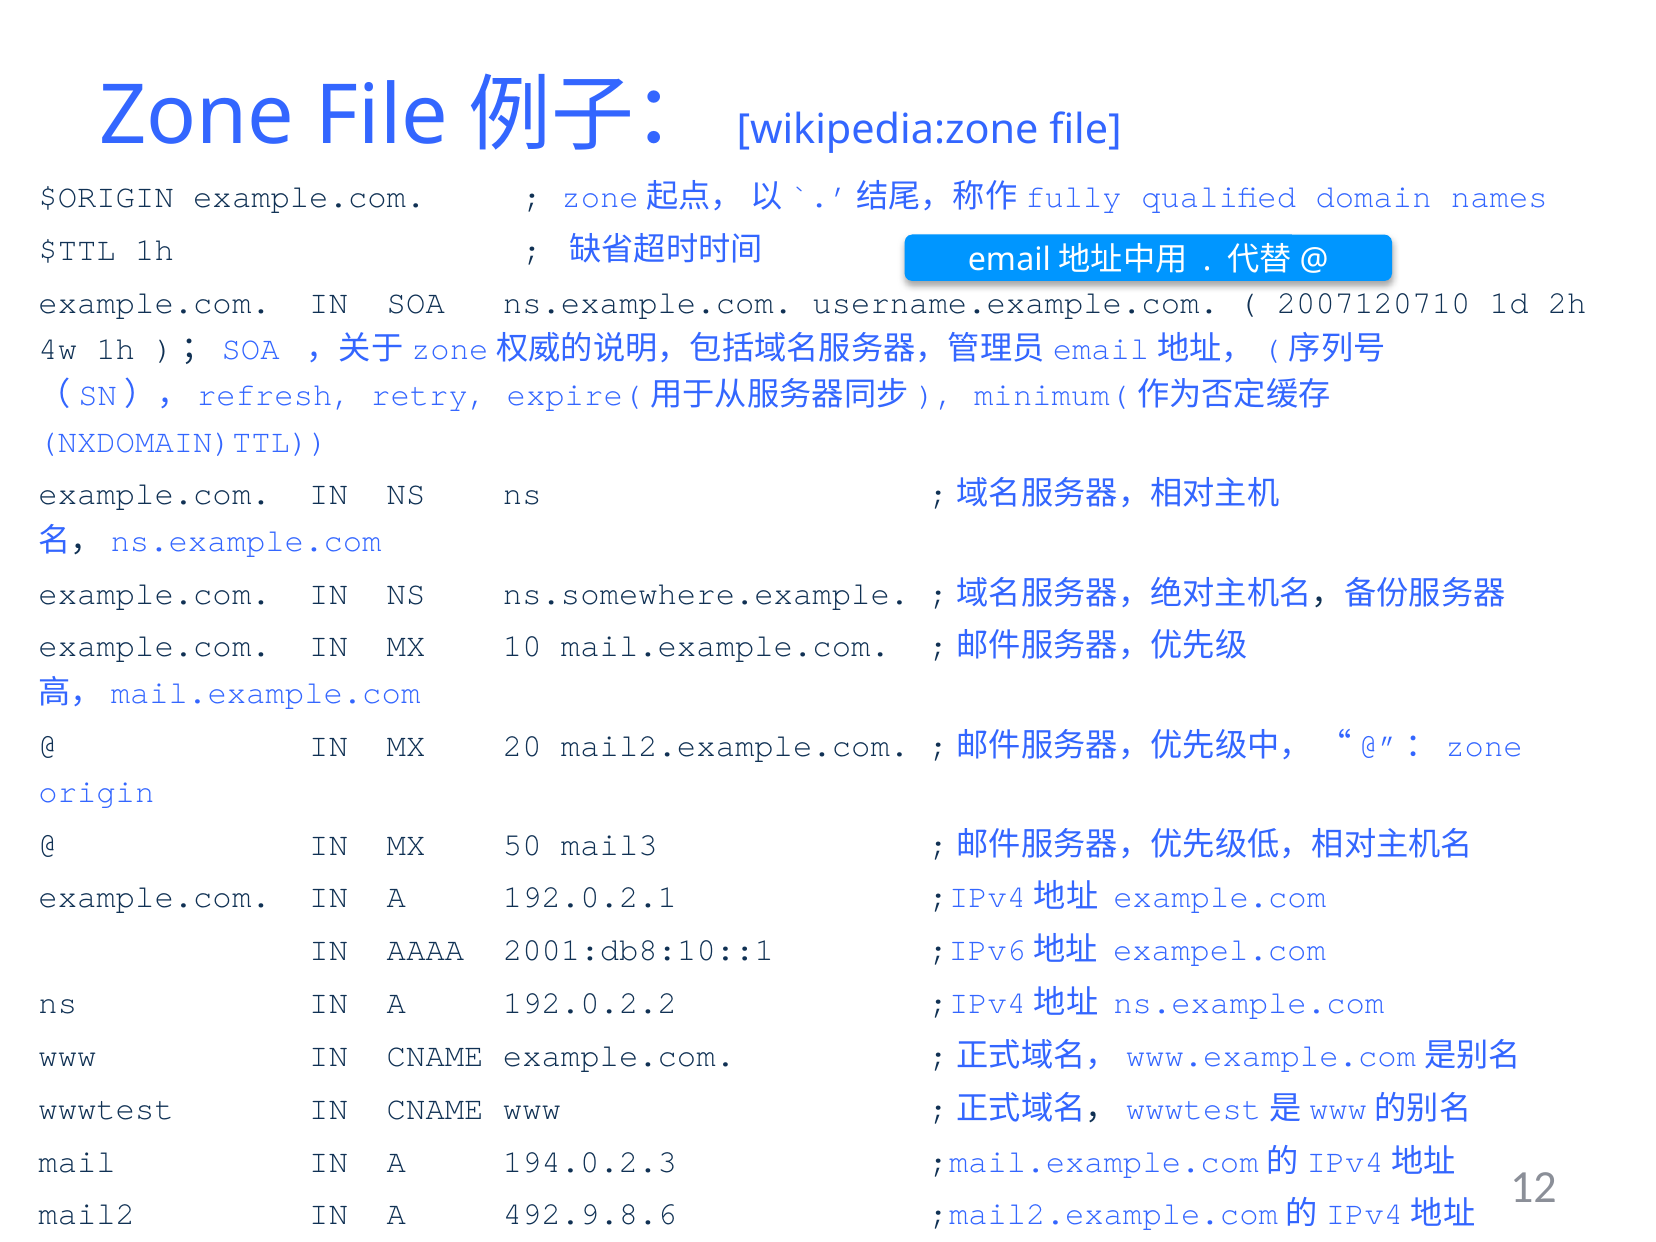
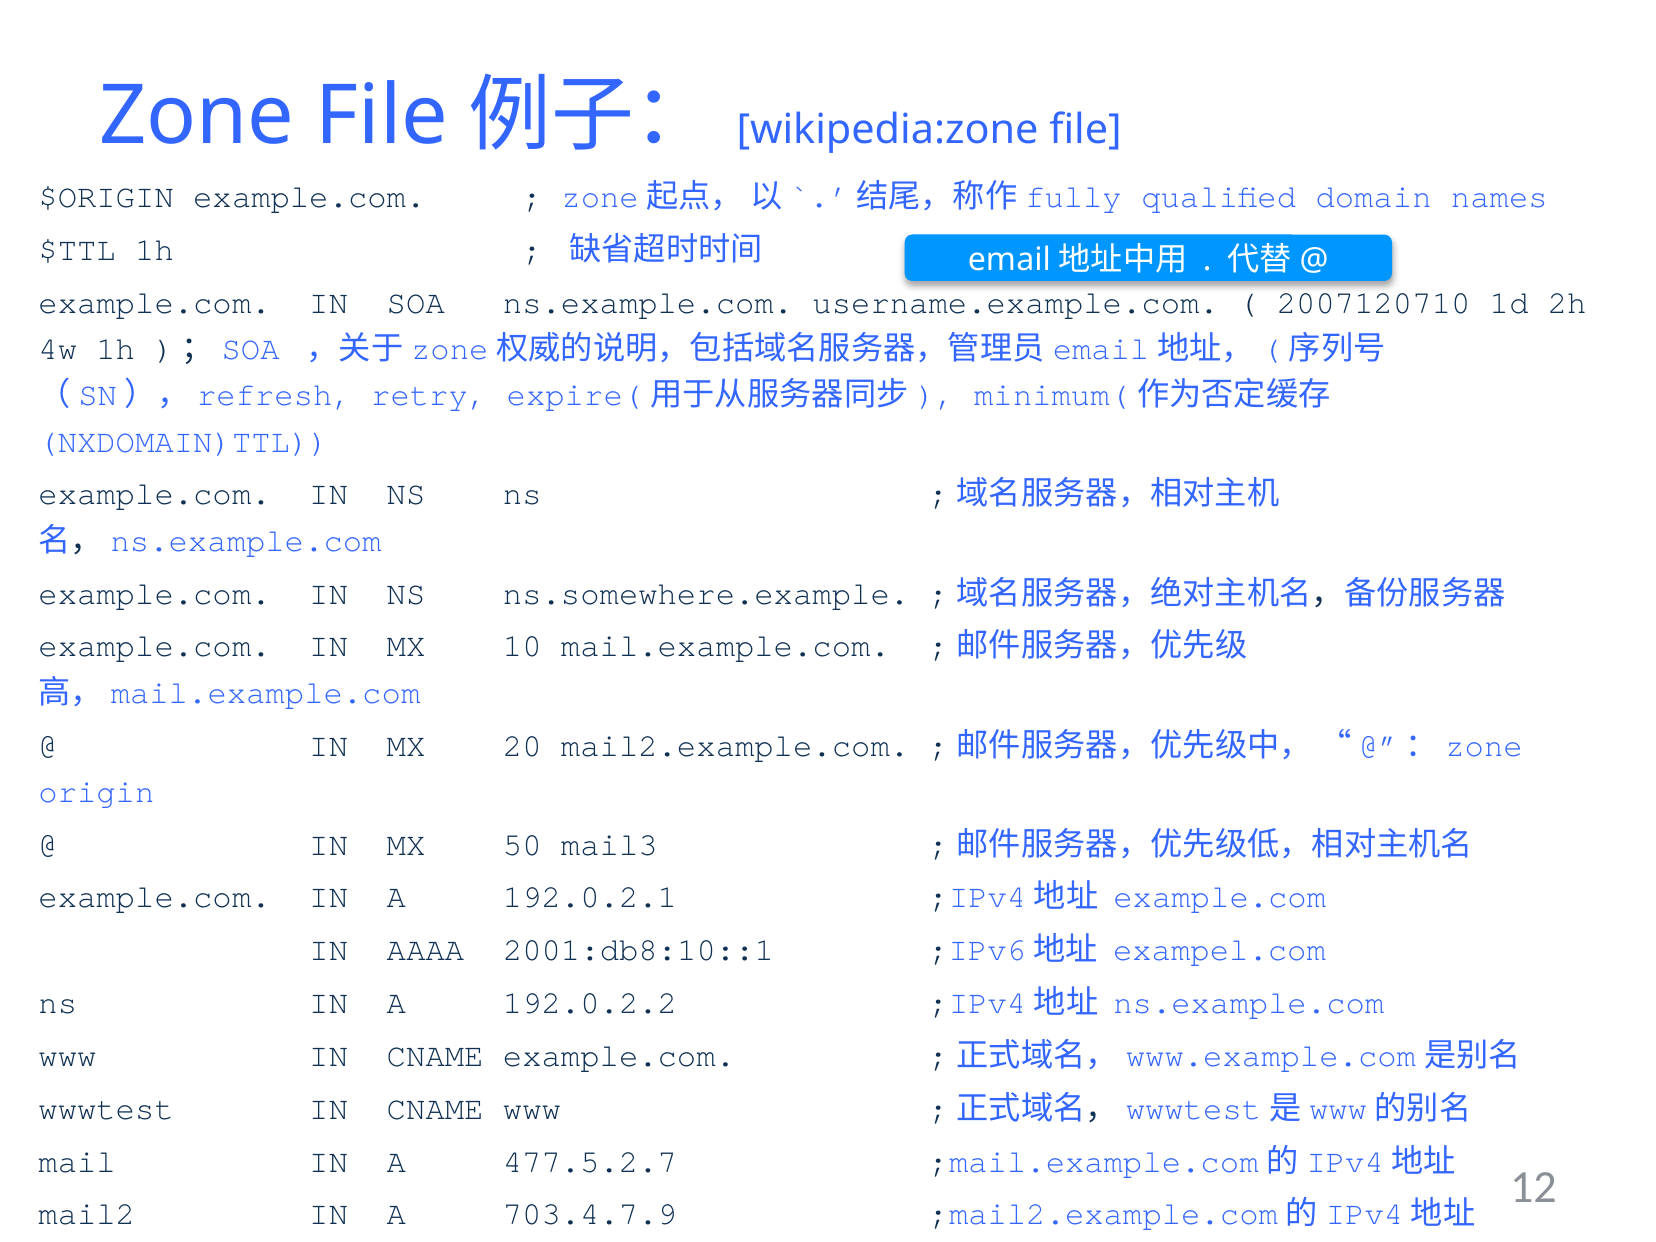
194.0.2.3: 194.0.2.3 -> 477.5.2.7 (590, 1161)
492.9.8.6: 492.9.8.6 -> 703.4.7.9 (590, 1214)
